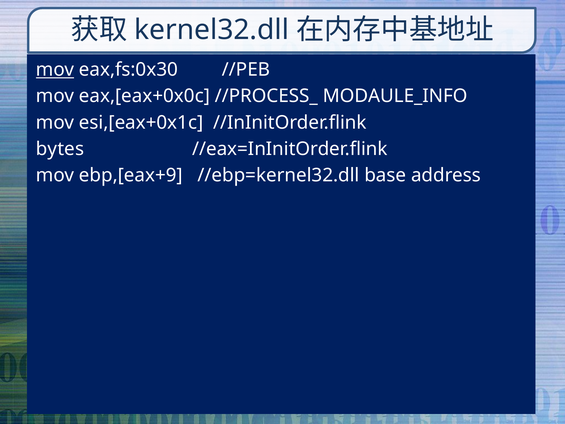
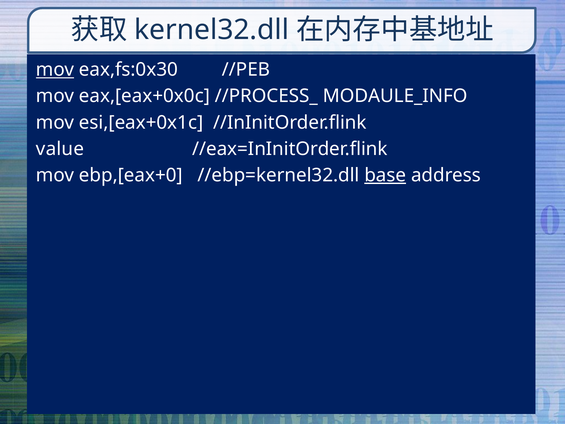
bytes: bytes -> value (60, 149)
ebp,[eax+9: ebp,[eax+9 -> ebp,[eax+0 (131, 175)
base underline: none -> present (385, 175)
